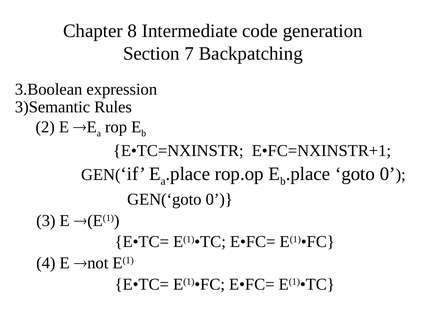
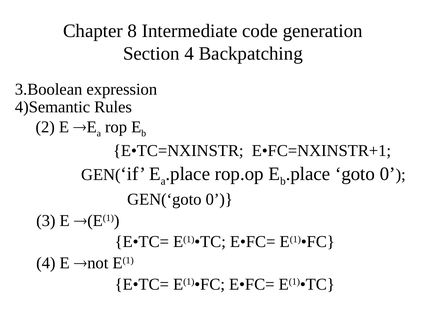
Section 7: 7 -> 4 (189, 53)
3)Semantic: 3)Semantic -> 4)Semantic (53, 107)
